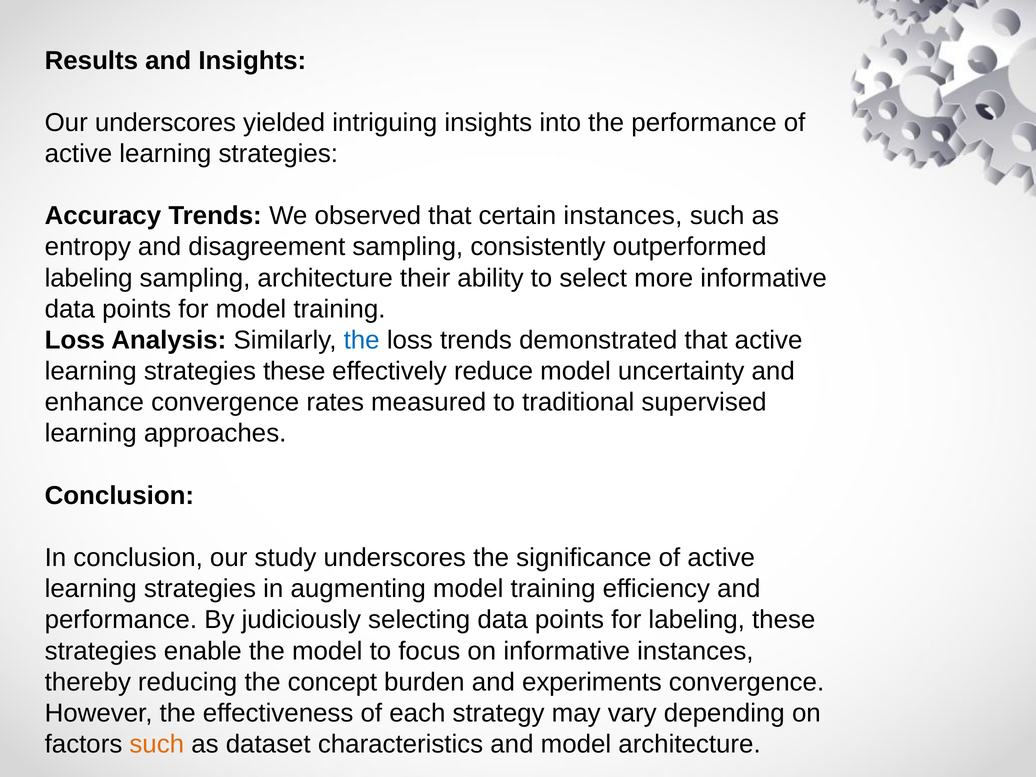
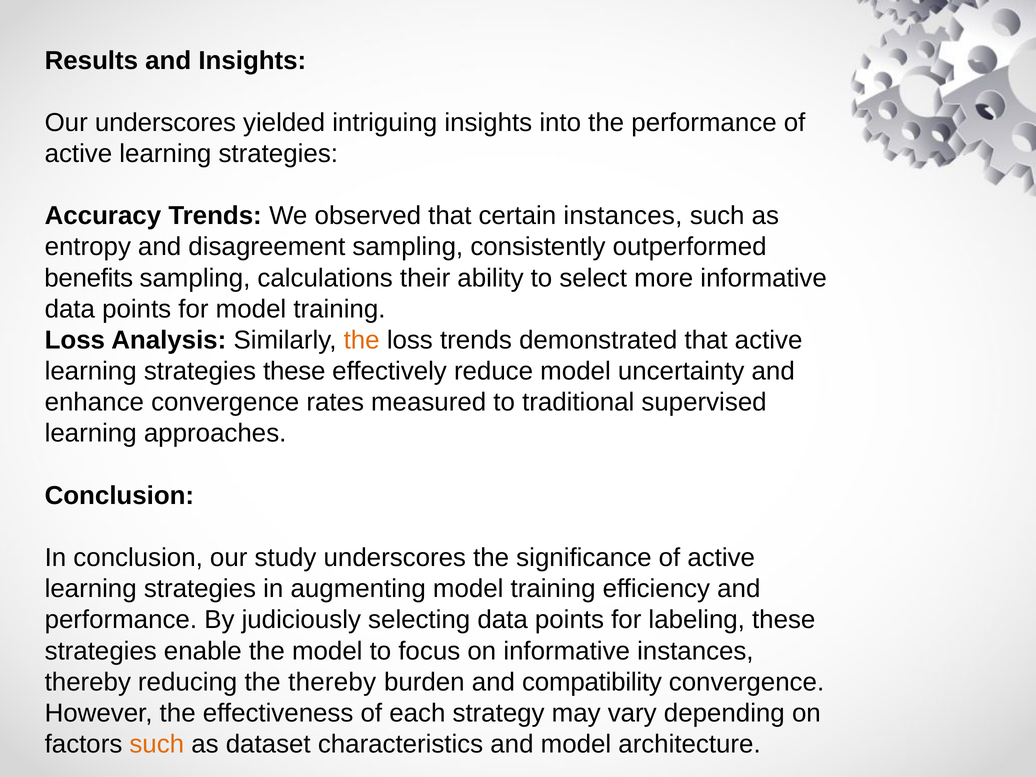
labeling: labeling -> benefits (89, 278)
sampling architecture: architecture -> calculations (325, 278)
the colour: blue -> orange (362, 340)
the concept: concept -> thereby (332, 682)
experiments: experiments -> compatibility (592, 682)
